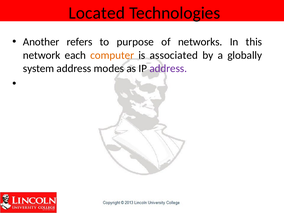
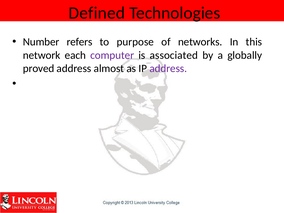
Located: Located -> Defined (97, 13)
Another: Another -> Number (41, 42)
computer colour: orange -> purple (112, 55)
system: system -> proved (39, 68)
modes: modes -> almost (109, 68)
